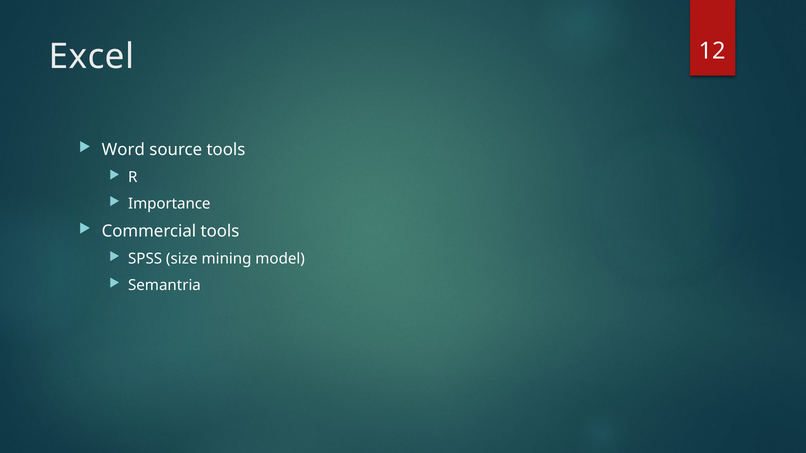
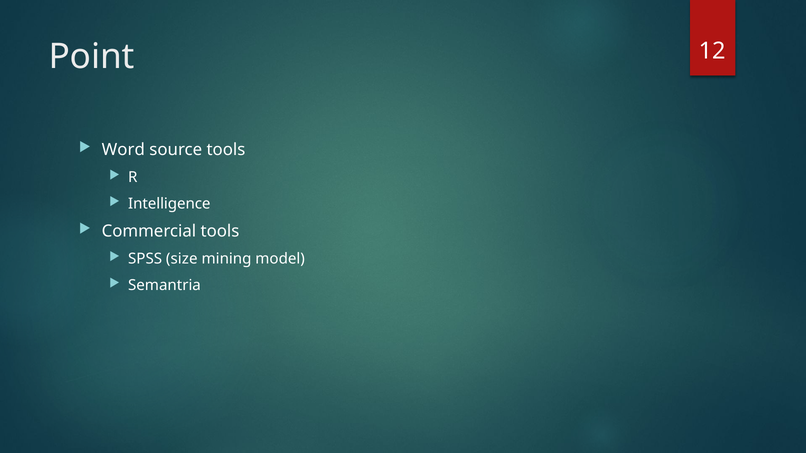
Excel: Excel -> Point (92, 57)
Importance: Importance -> Intelligence (169, 204)
